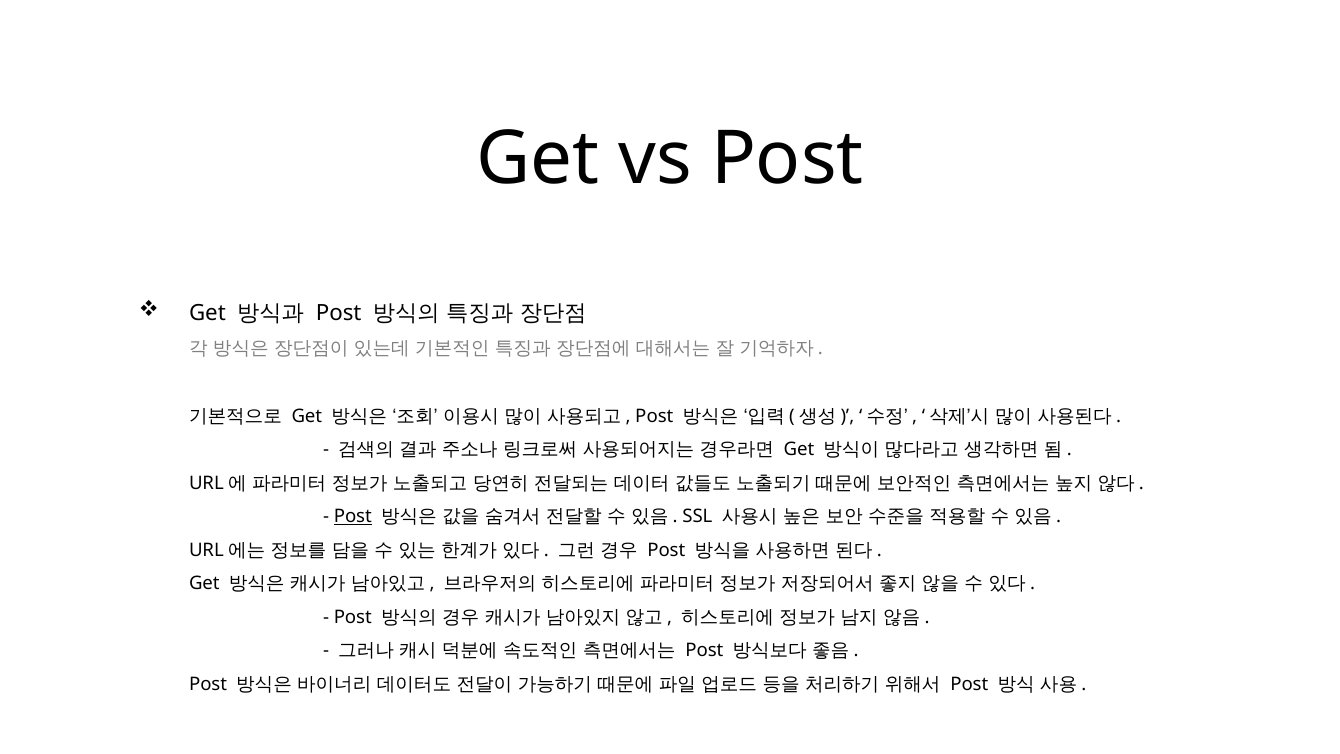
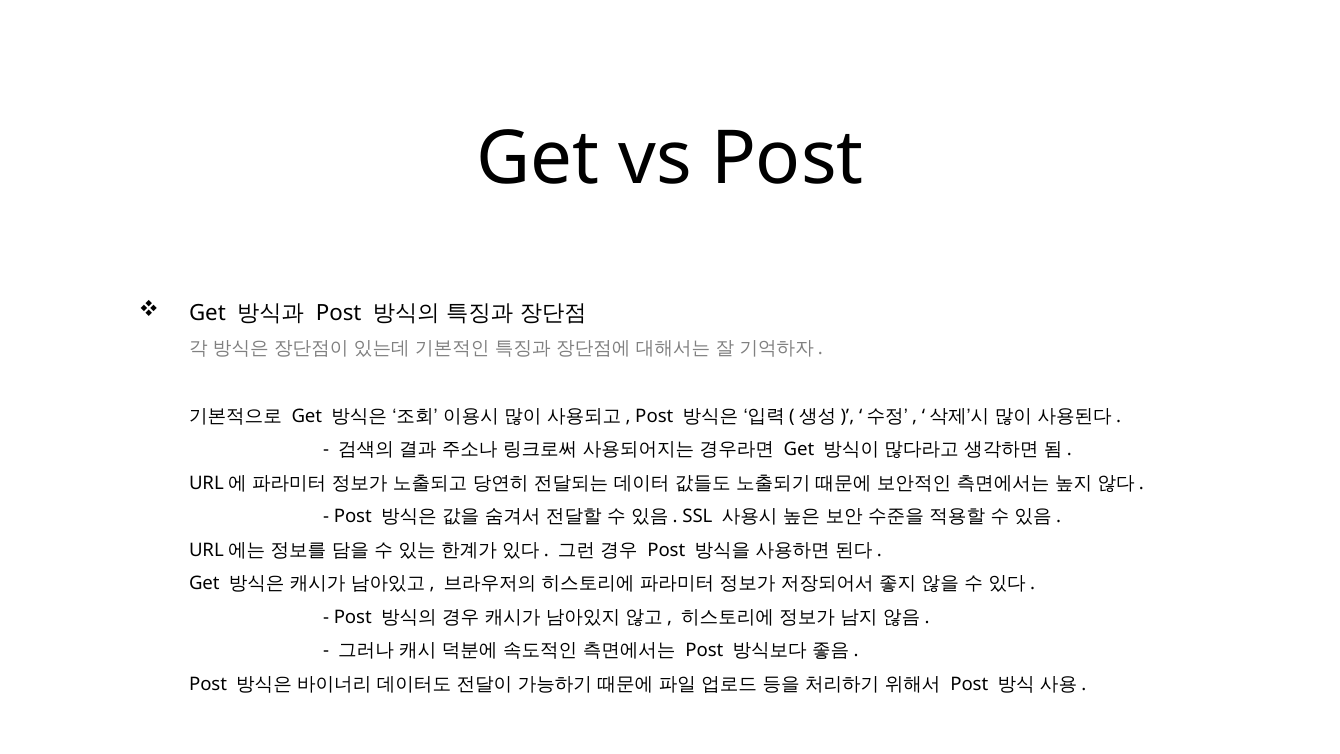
Post underline: present -> none (353, 516)
